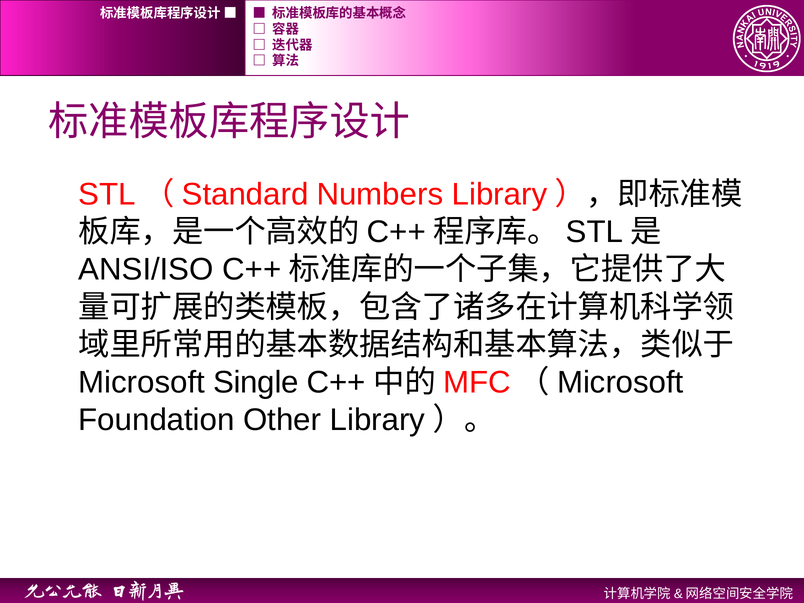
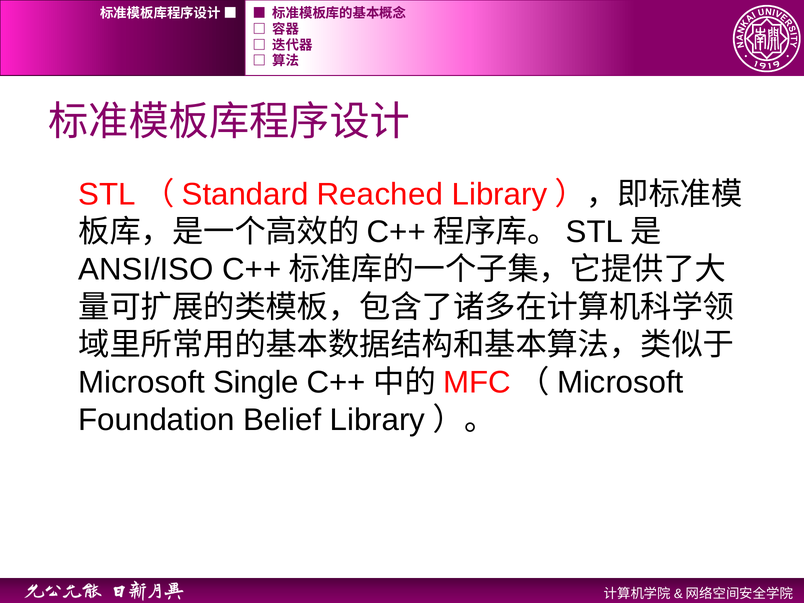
Numbers: Numbers -> Reached (380, 195)
Other: Other -> Belief (282, 420)
